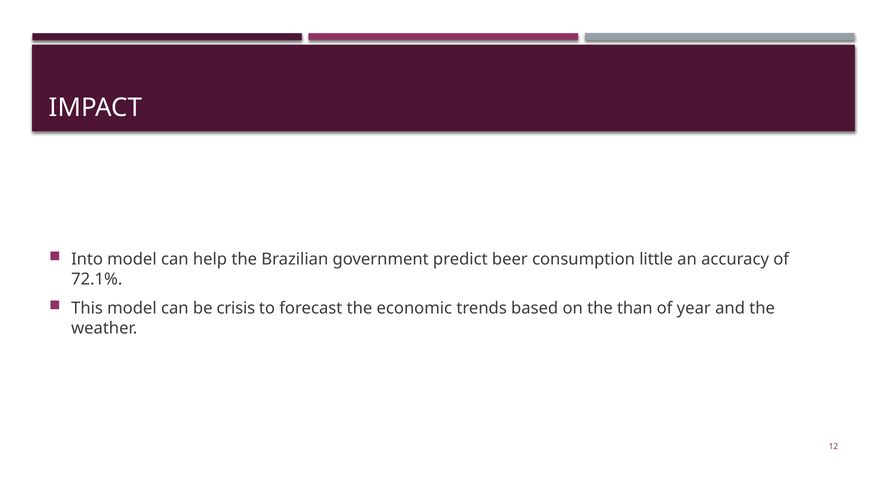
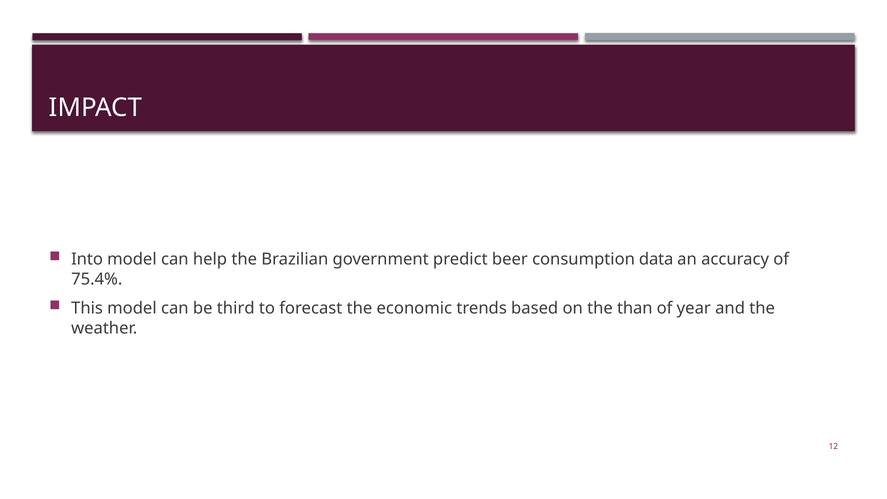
little: little -> data (656, 259)
72.1%: 72.1% -> 75.4% (97, 279)
crisis: crisis -> third (236, 308)
